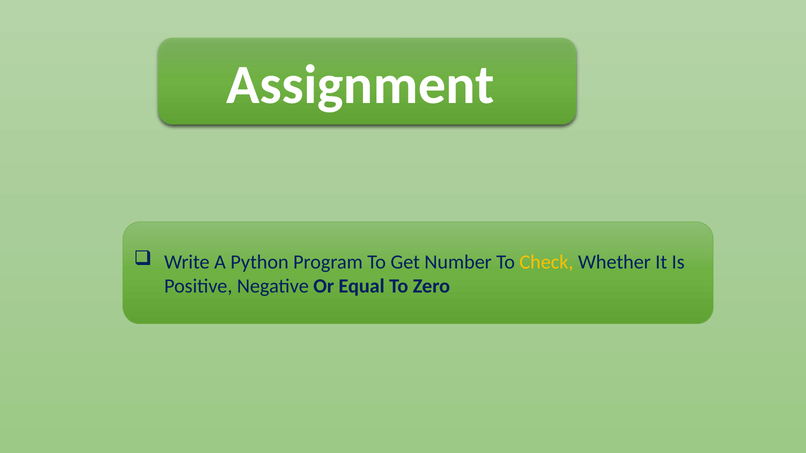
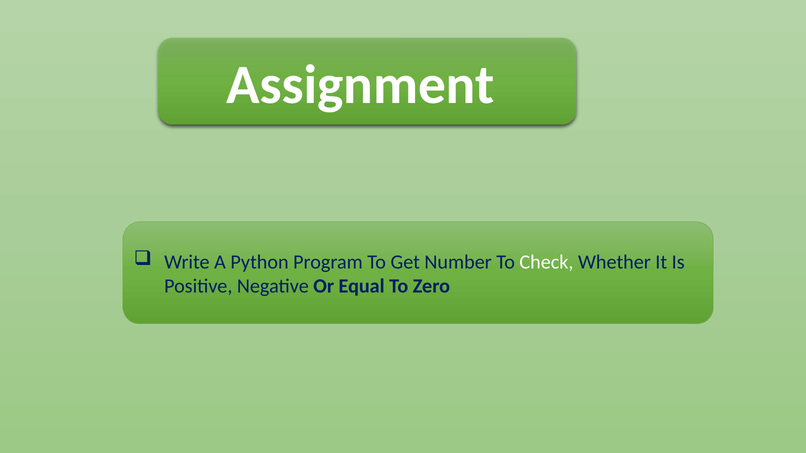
Check colour: yellow -> white (546, 262)
